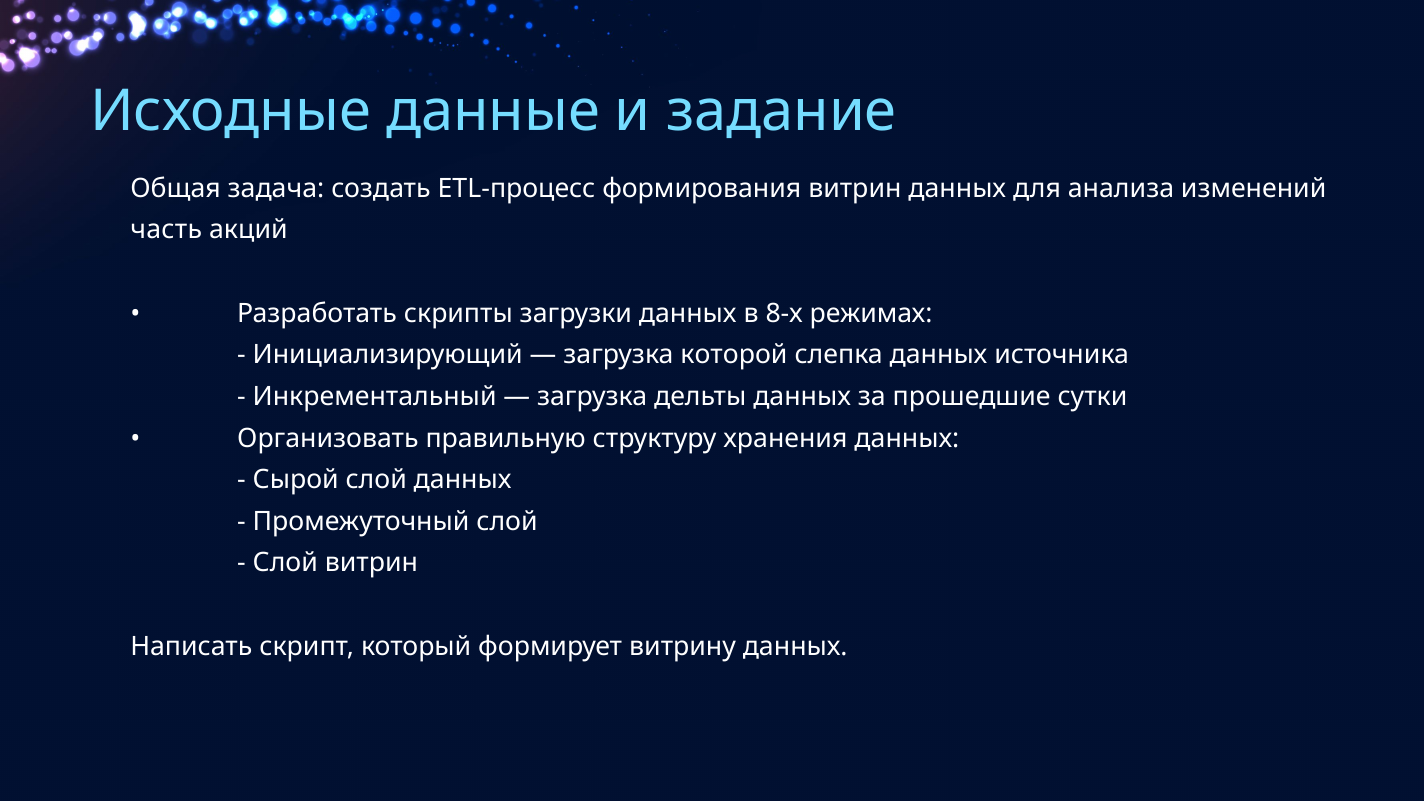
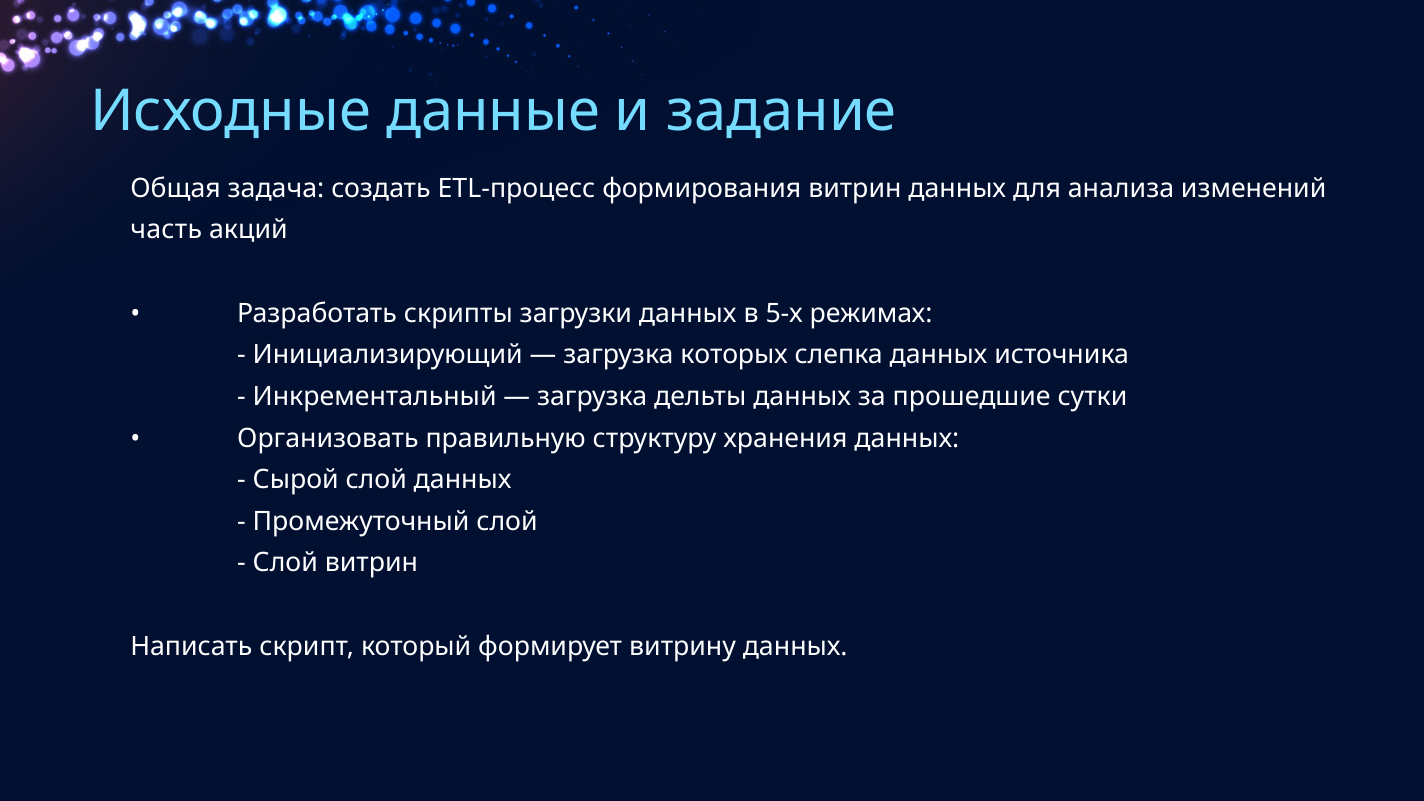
8-х: 8-х -> 5-х (784, 313)
которой: которой -> которых (734, 355)
